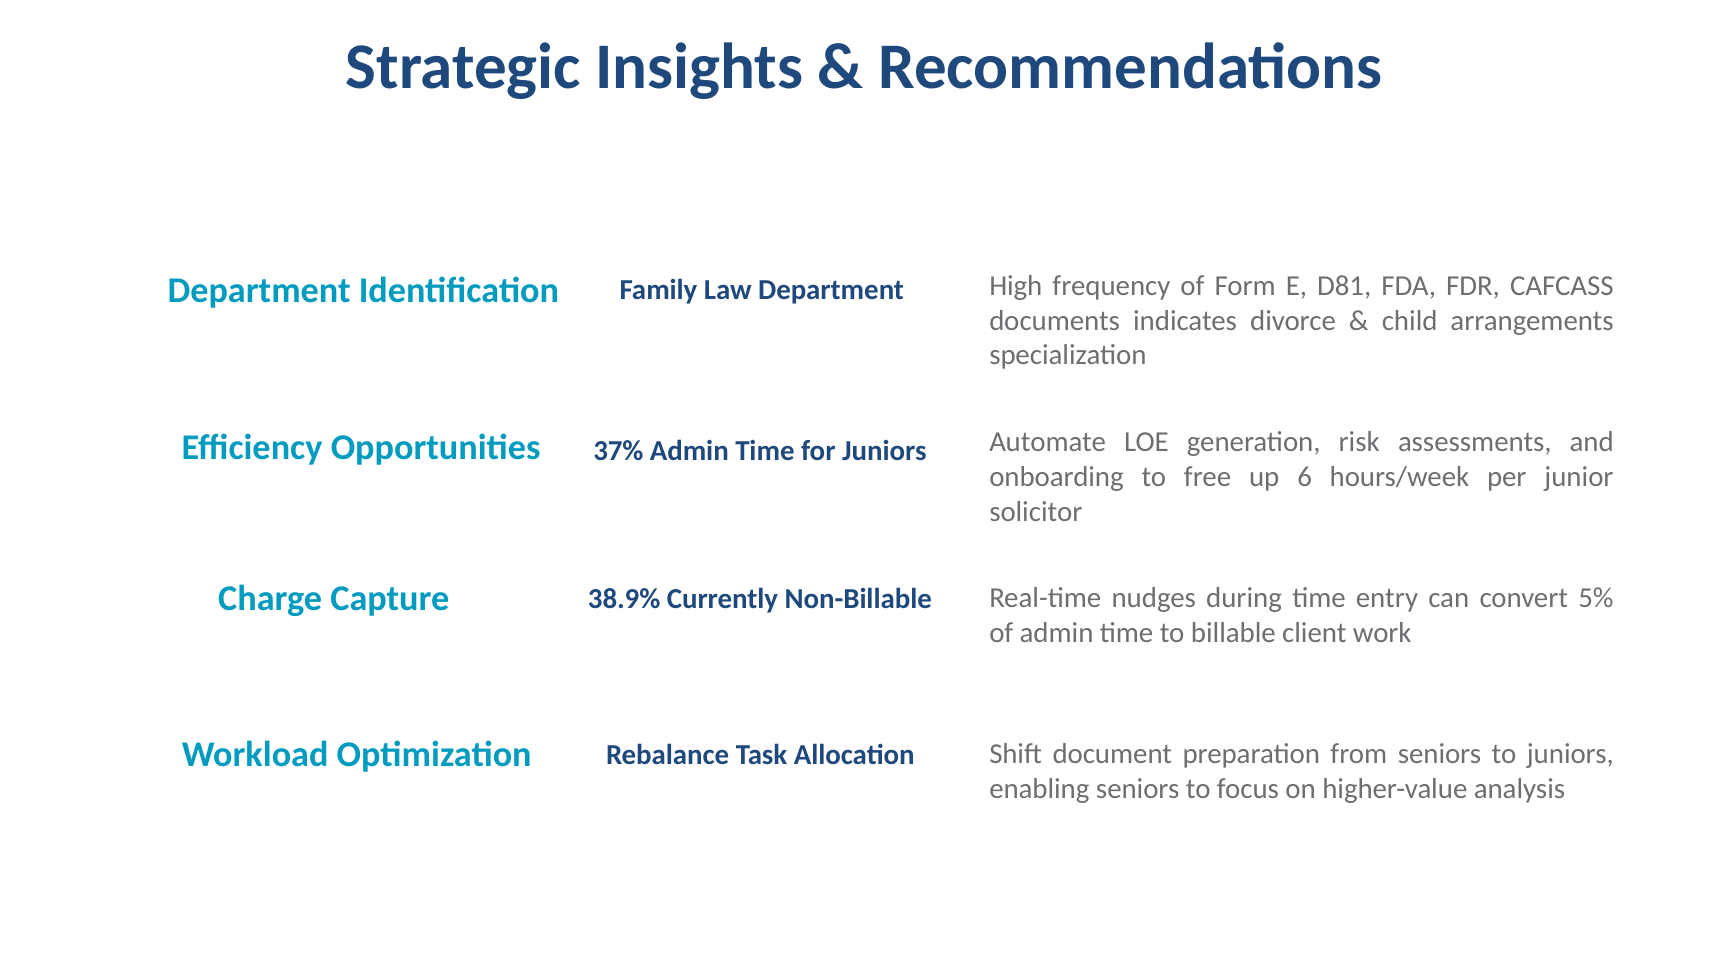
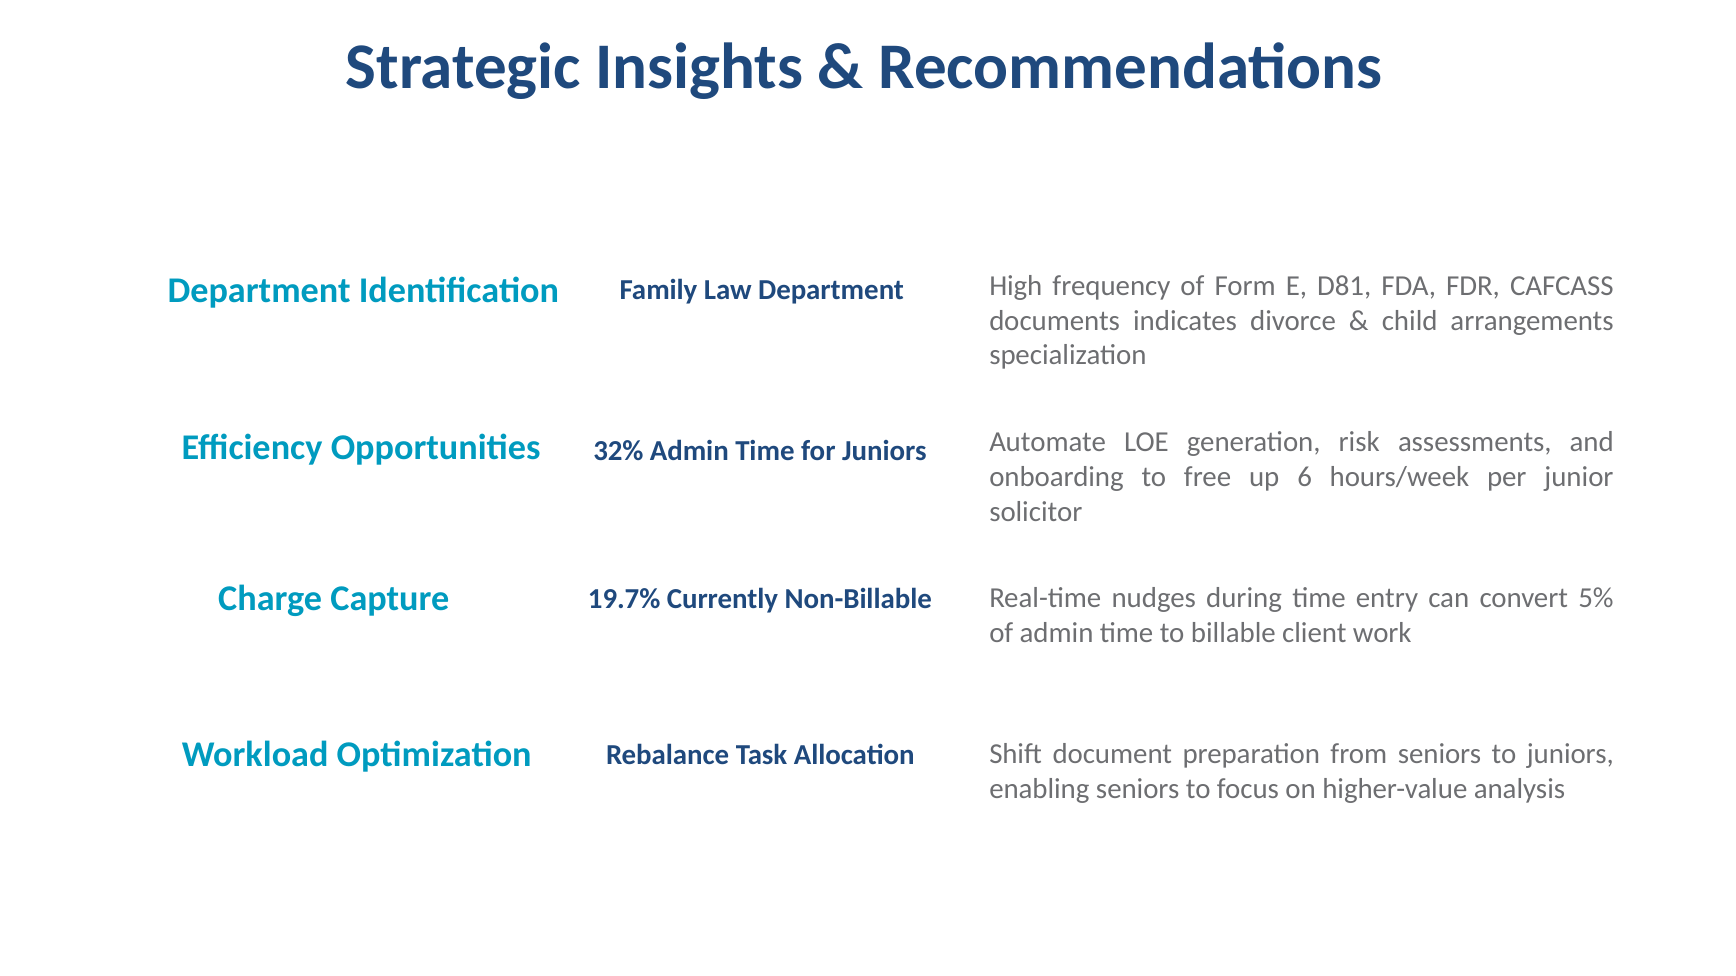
37%: 37% -> 32% (618, 452)
38.9%: 38.9% -> 19.7% (624, 599)
